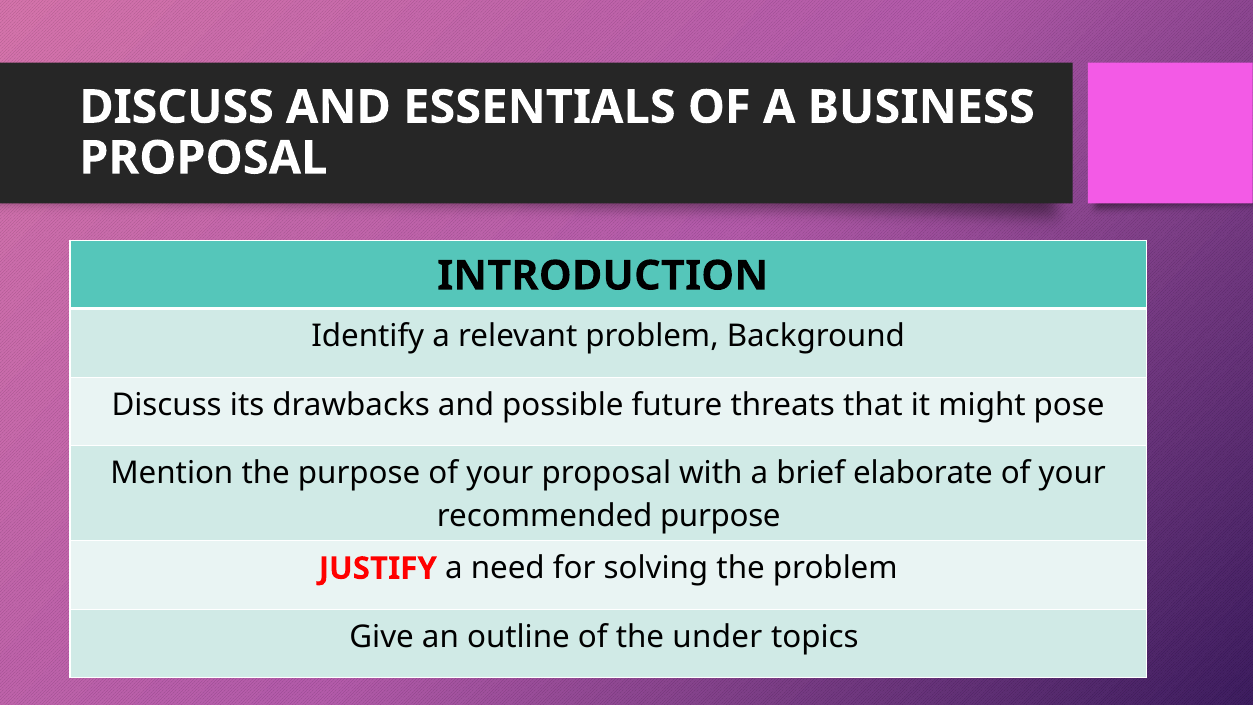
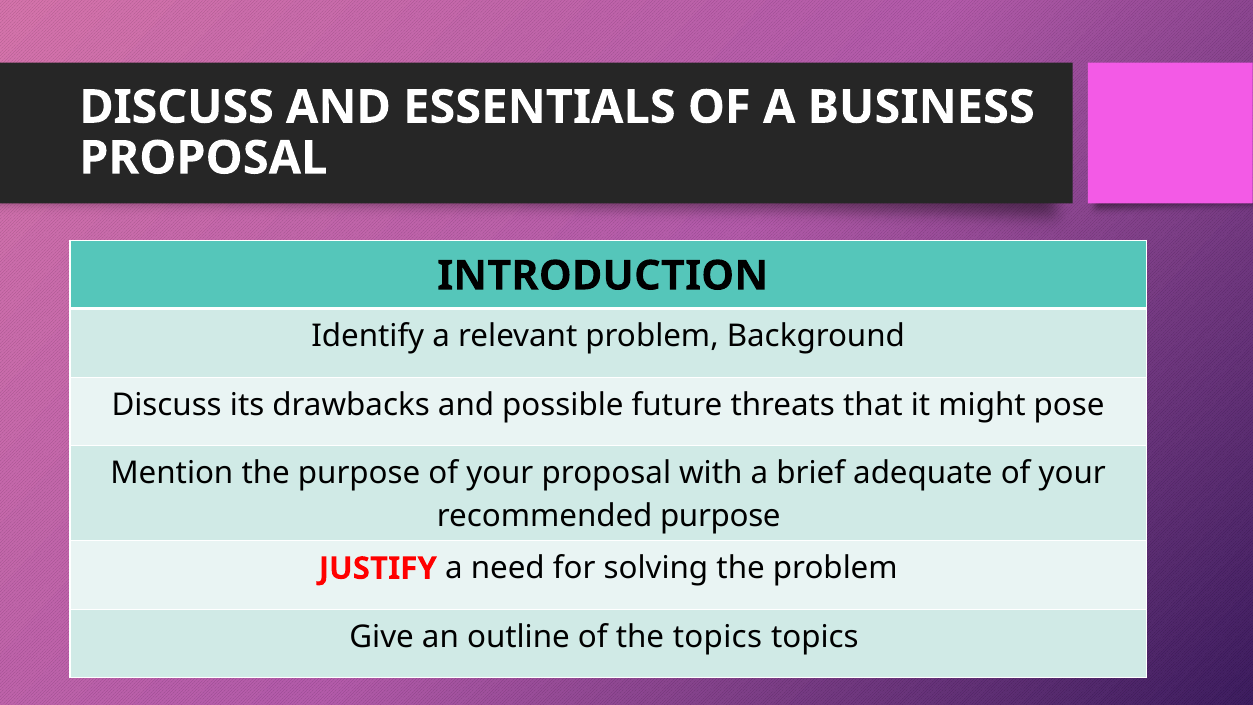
elaborate: elaborate -> adequate (923, 473)
the under: under -> topics (717, 637)
